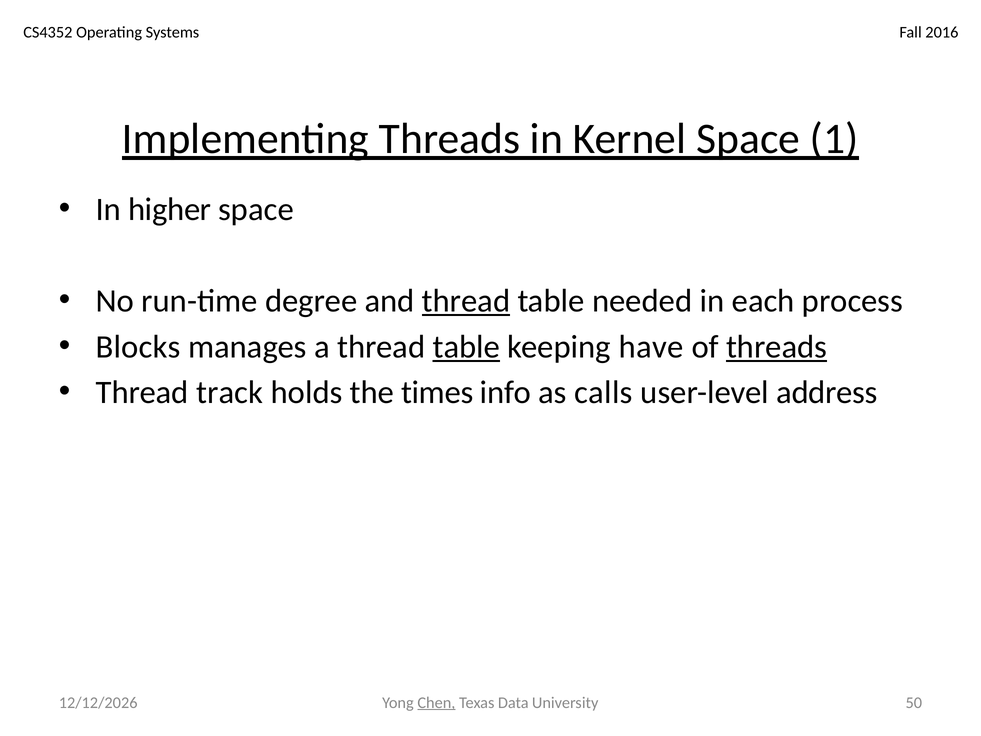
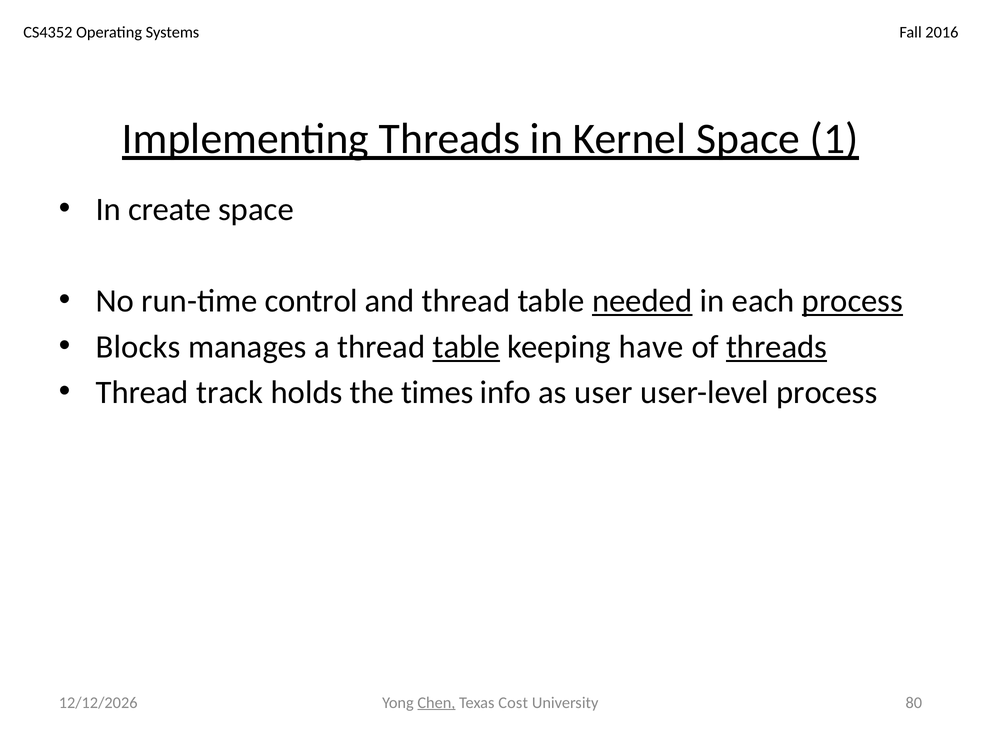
higher: higher -> create (170, 209)
degree: degree -> control (311, 301)
thread underline: present -> none (466, 301)
needed underline: none -> present (642, 301)
process underline: none -> present (852, 301)
calls: calls -> user (603, 392)
user-level address: address -> process (827, 392)
Data: Data -> Cost (513, 702)
50: 50 -> 80 (914, 702)
